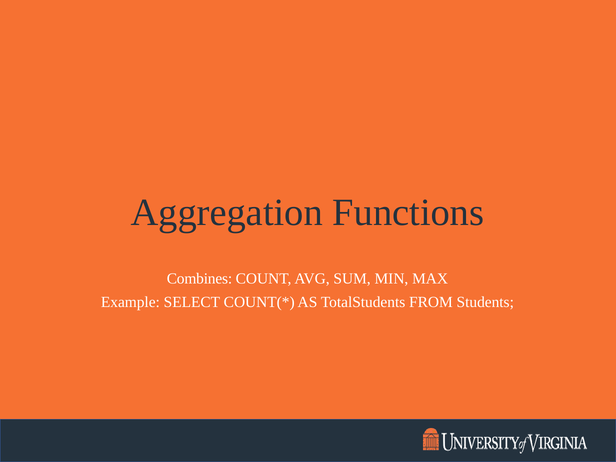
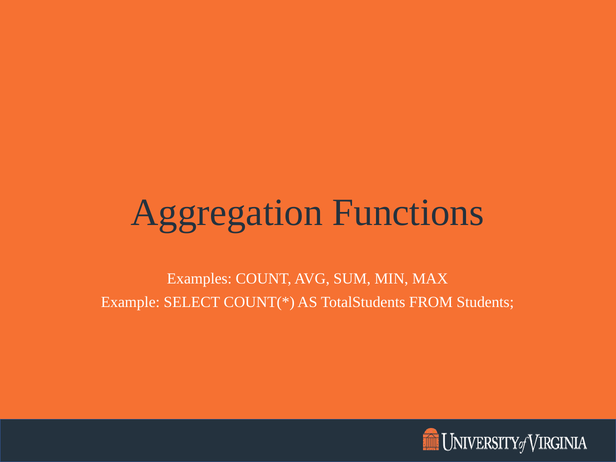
Combines: Combines -> Examples (199, 279)
